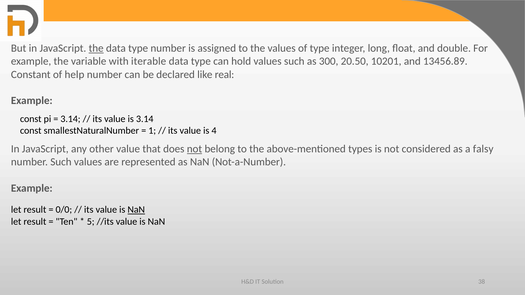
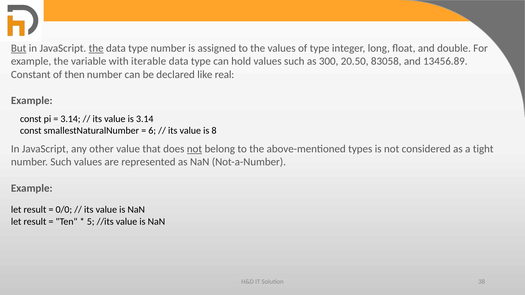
But underline: none -> present (19, 48)
10201: 10201 -> 83058 (386, 61)
help: help -> then (75, 74)
1: 1 -> 6 (152, 131)
4: 4 -> 8 (214, 131)
falsy: falsy -> tight (483, 149)
NaN underline: present -> none (136, 210)
